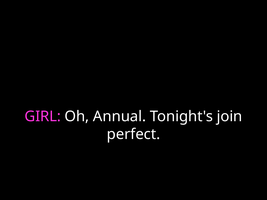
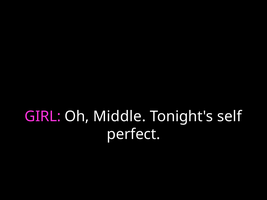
Annual: Annual -> Middle (119, 117)
join: join -> self (229, 117)
